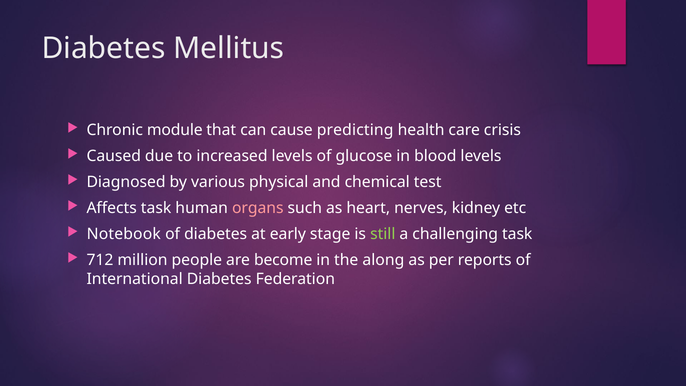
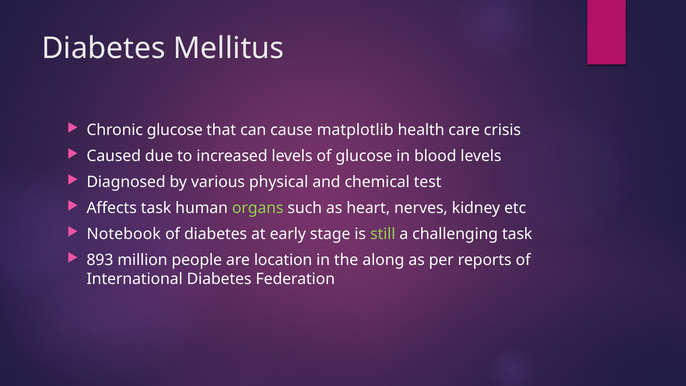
Chronic module: module -> glucose (175, 130)
predicting: predicting -> matplotlib (355, 130)
organs colour: pink -> light green (258, 208)
712: 712 -> 893 (100, 260)
become: become -> location (283, 260)
